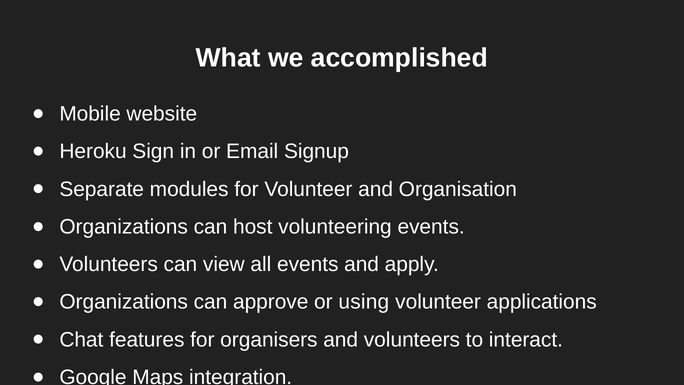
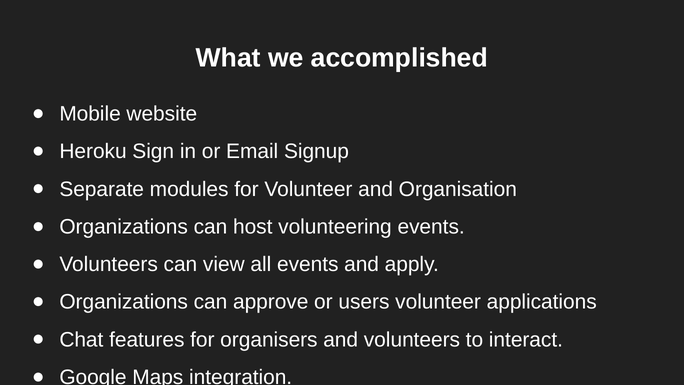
using: using -> users (364, 302)
